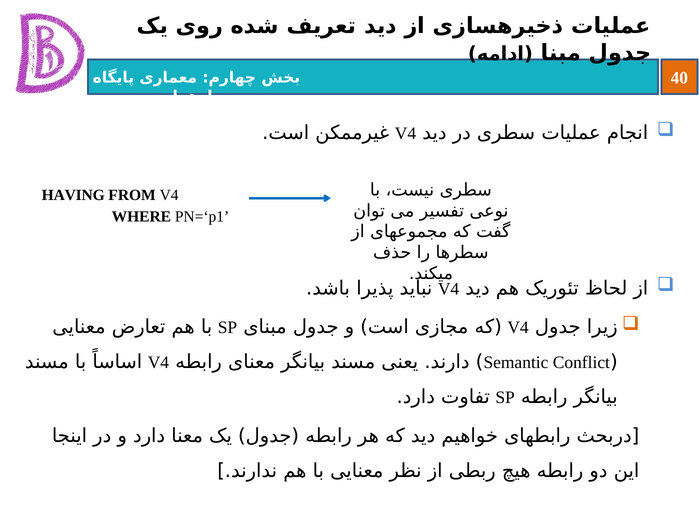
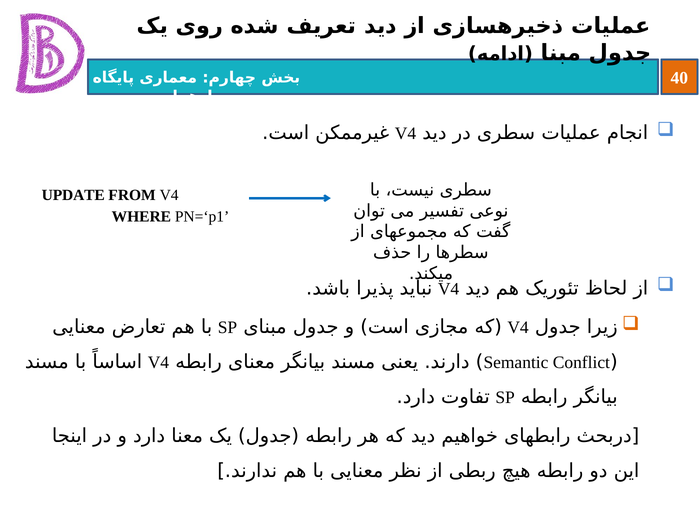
HAVING: HAVING -> UPDATE (73, 195)
